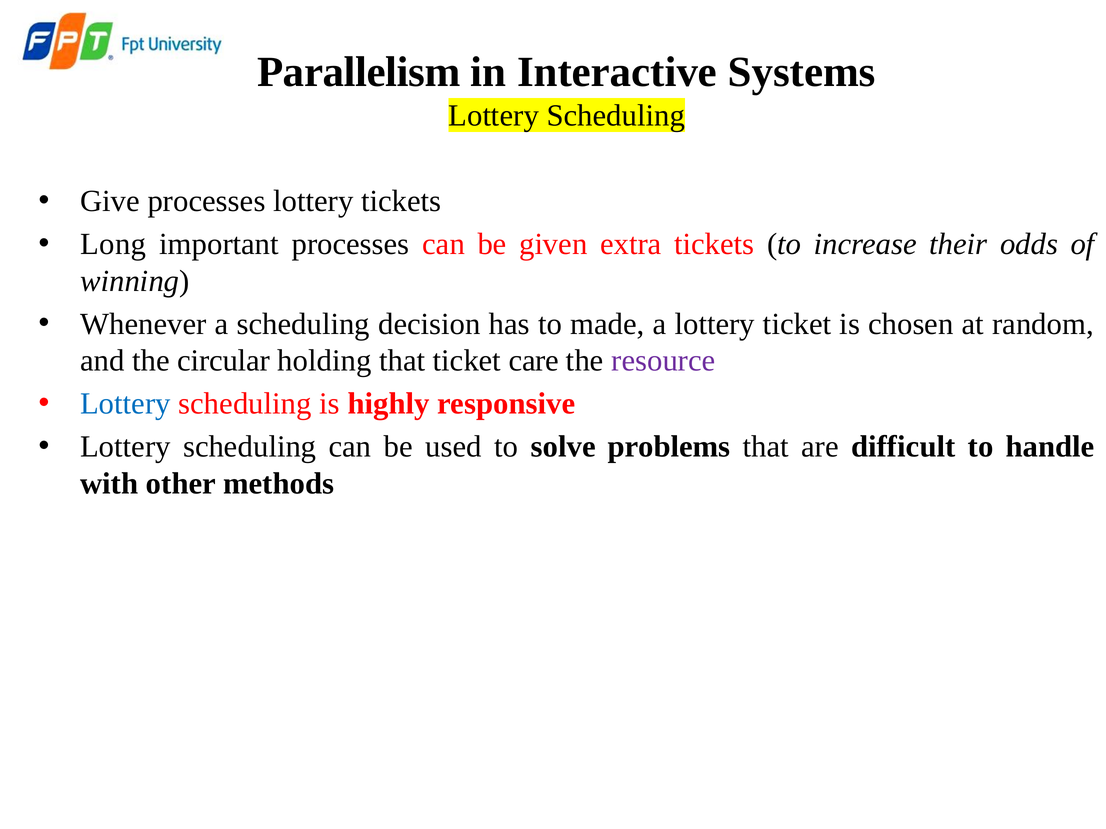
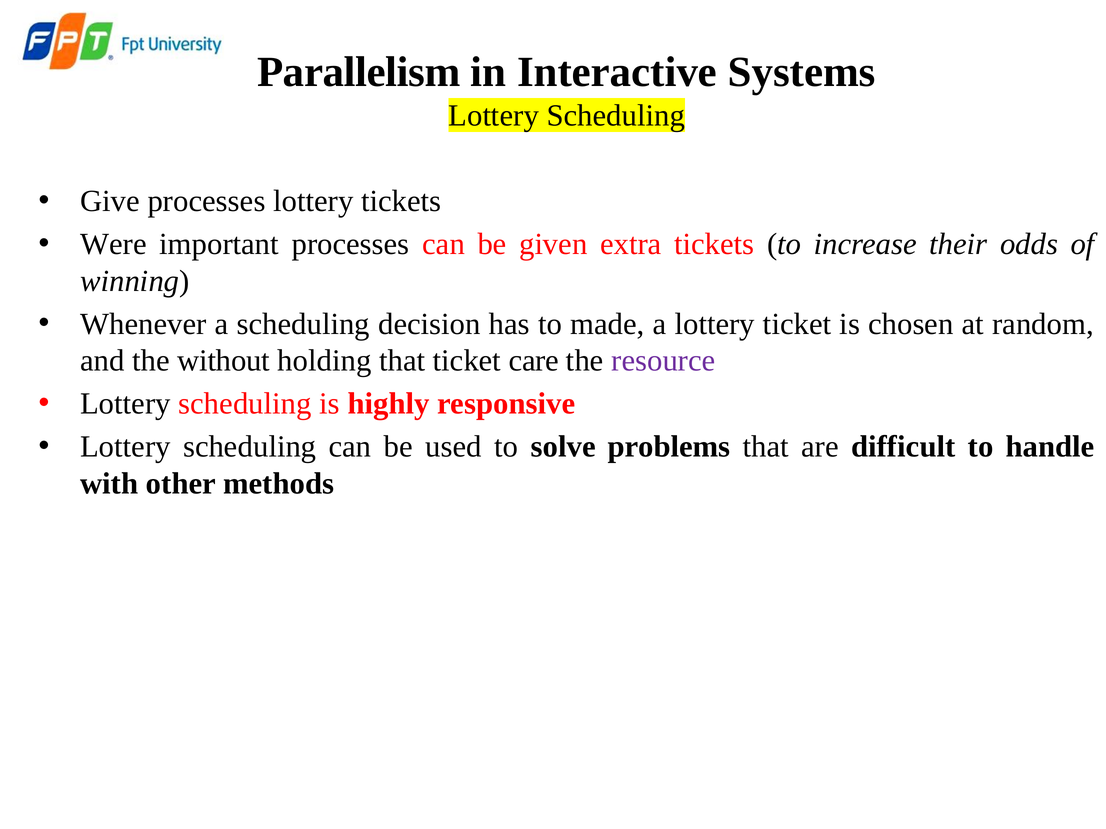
Long: Long -> Were (113, 244)
circular: circular -> without (224, 361)
Lottery colour: blue -> black (125, 404)
